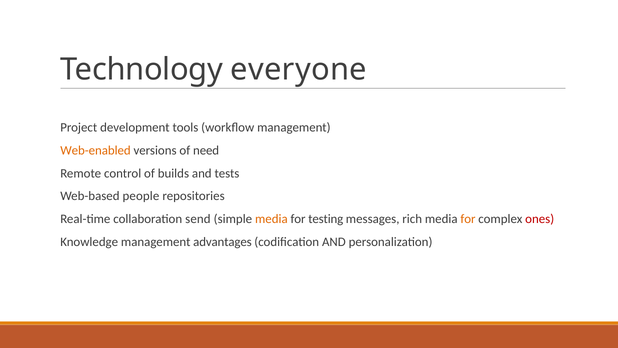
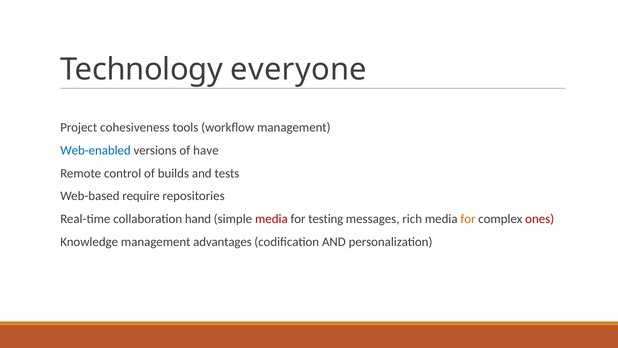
development: development -> cohesiveness (135, 127)
Web-enabled colour: orange -> blue (95, 150)
need: need -> have (206, 150)
people: people -> require (141, 196)
send: send -> hand (198, 219)
media colour: orange -> red (271, 219)
